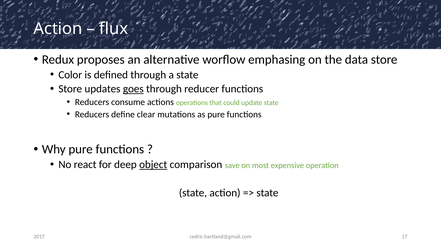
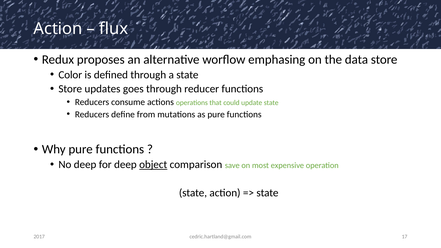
goes underline: present -> none (133, 89)
clear: clear -> from (146, 114)
No react: react -> deep (85, 165)
